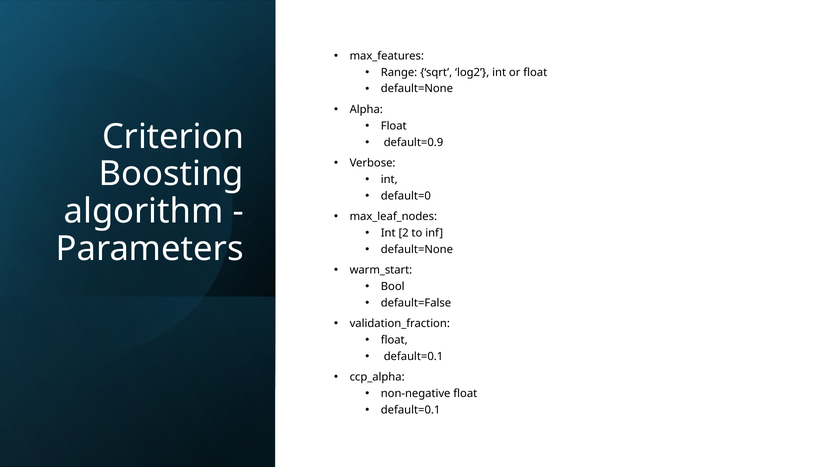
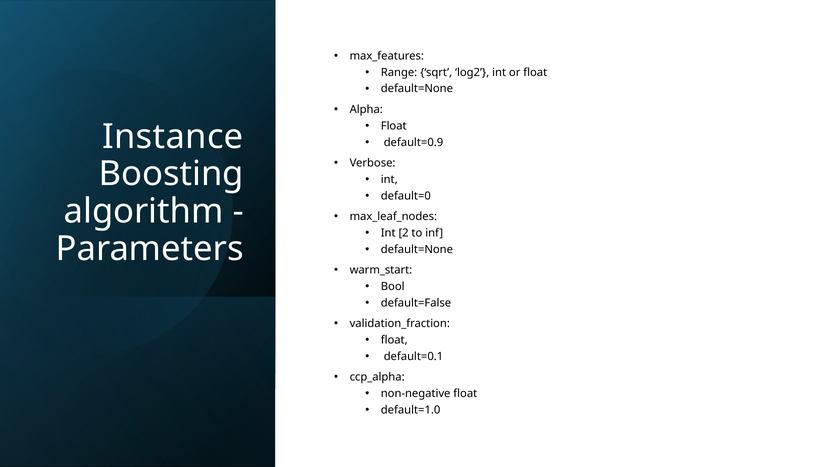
Criterion: Criterion -> Instance (173, 137)
default=0.1: default=0.1 -> default=1.0 (411, 410)
